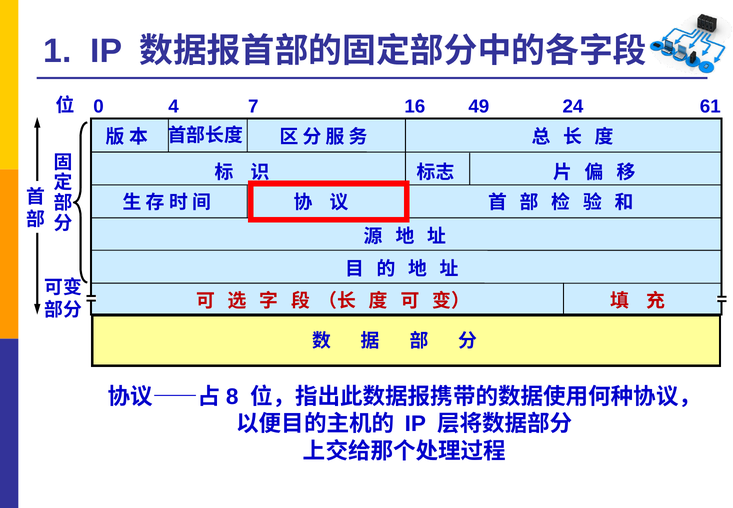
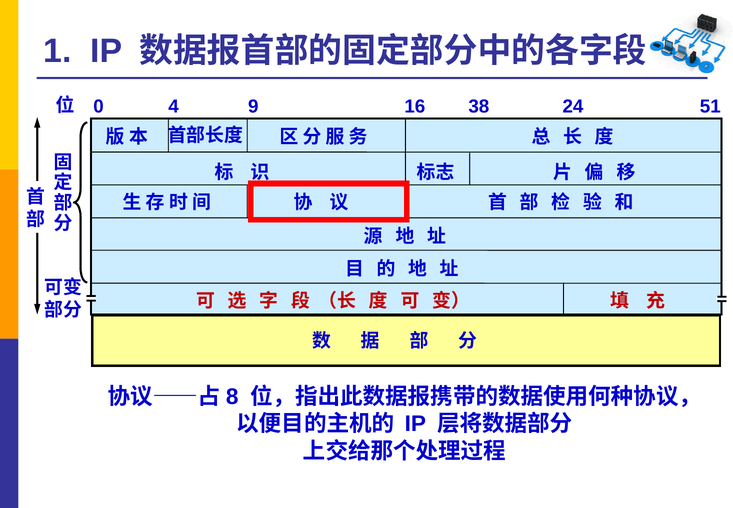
7: 7 -> 9 (253, 106)
49: 49 -> 38 (479, 106)
61: 61 -> 51 (710, 106)
